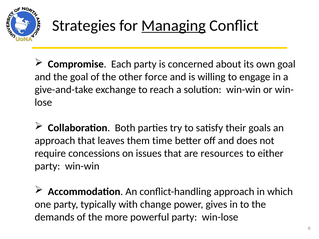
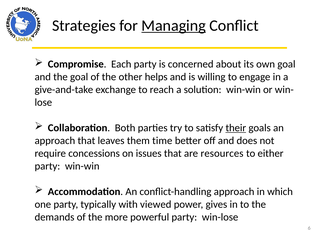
force: force -> helps (156, 77)
their underline: none -> present (236, 128)
change: change -> viewed (156, 205)
